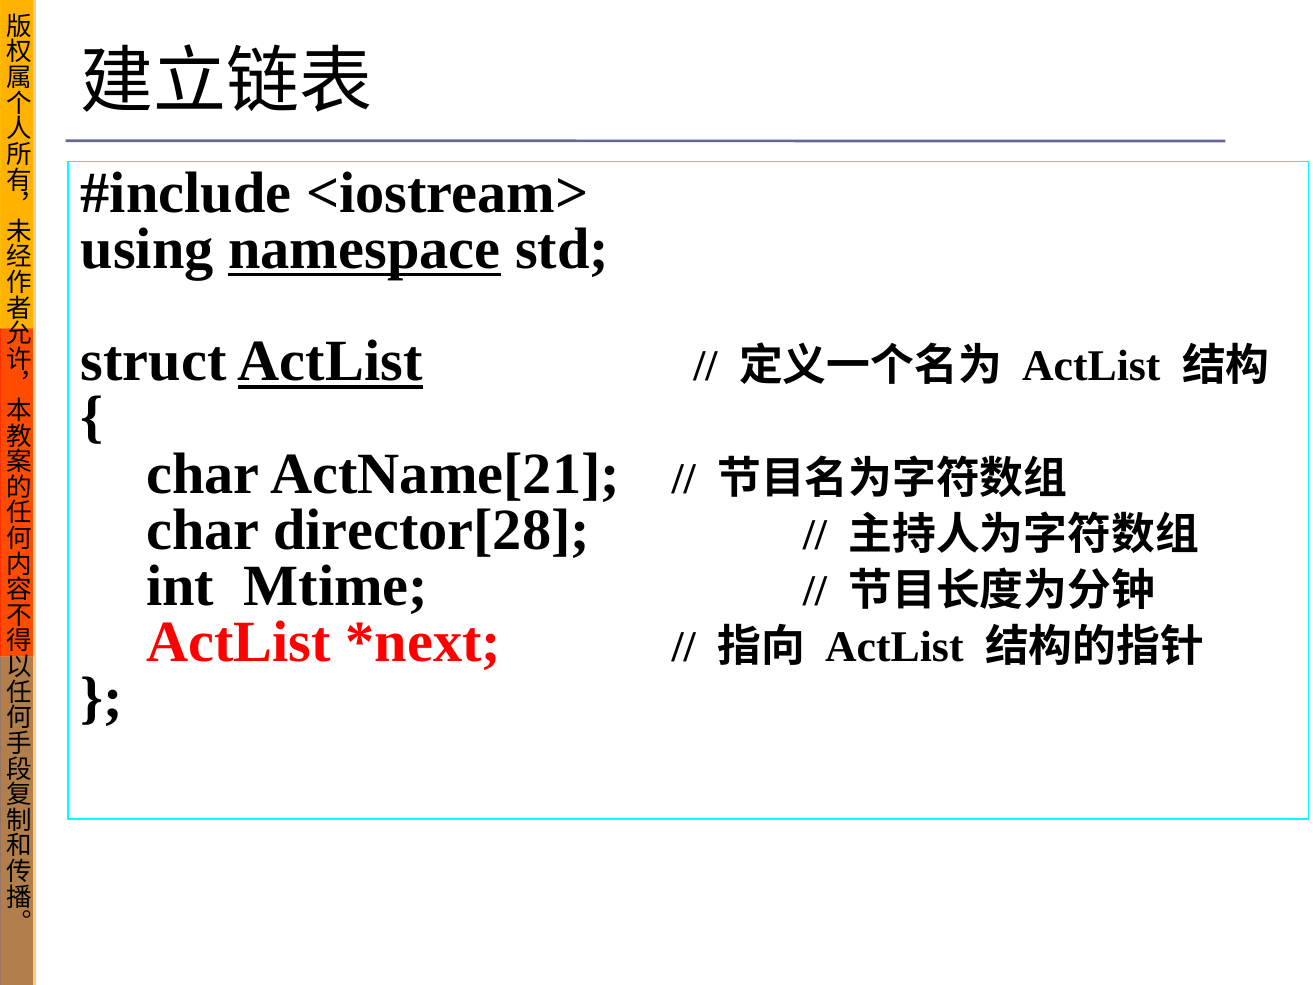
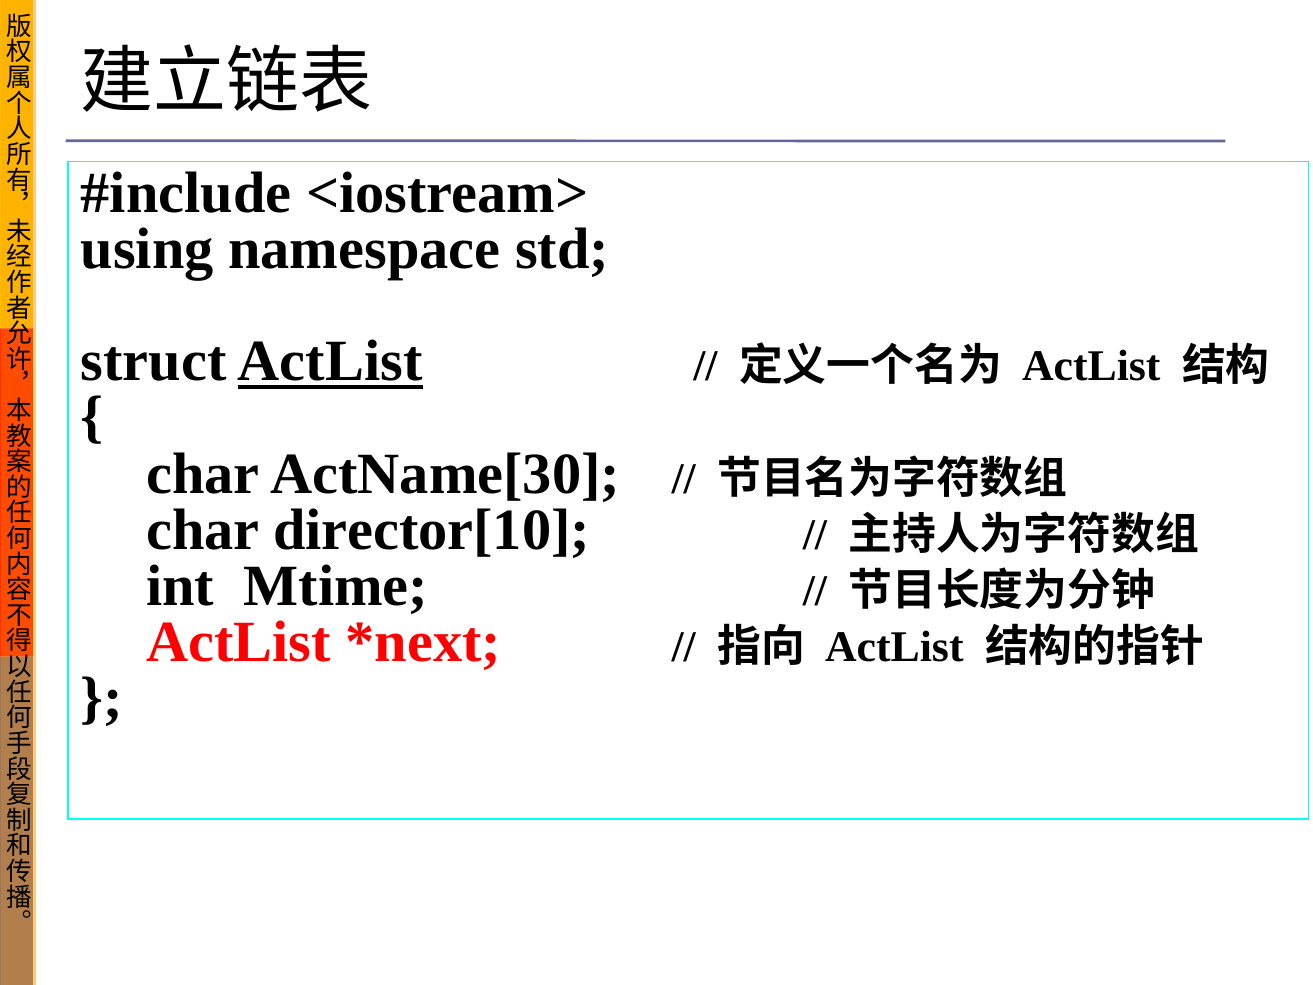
namespace underline: present -> none (364, 249)
ActName[21: ActName[21 -> ActName[30 (445, 474)
director[28: director[28 -> director[10 (432, 530)
